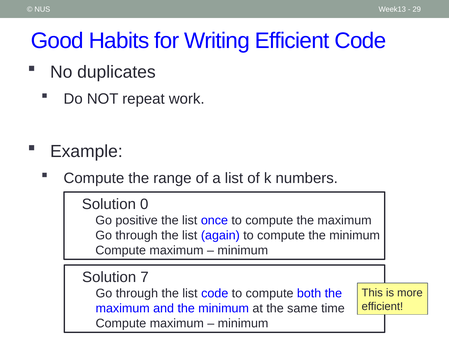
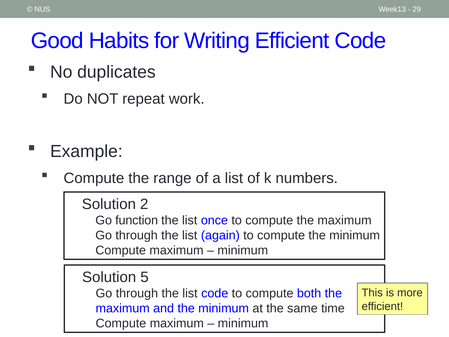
0: 0 -> 2 (144, 204)
positive: positive -> function (137, 220)
7: 7 -> 5 (145, 277)
